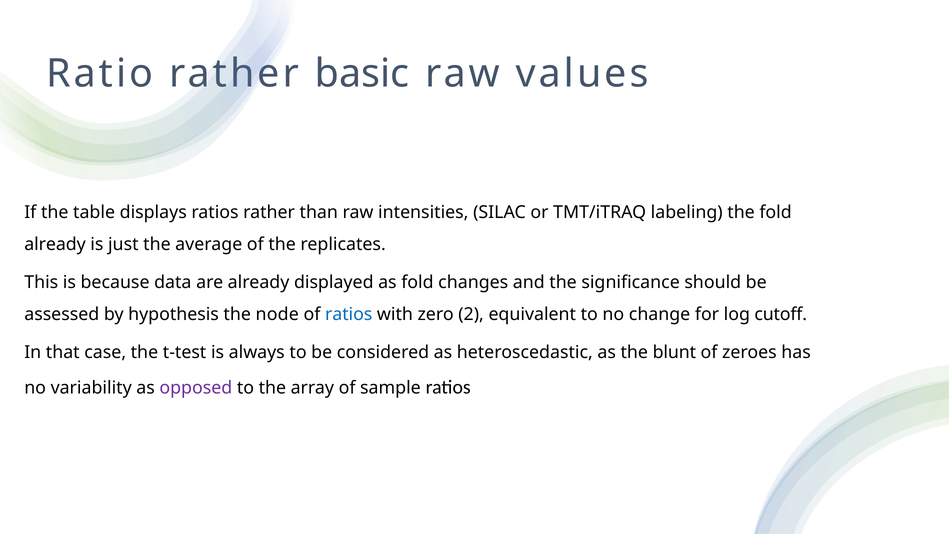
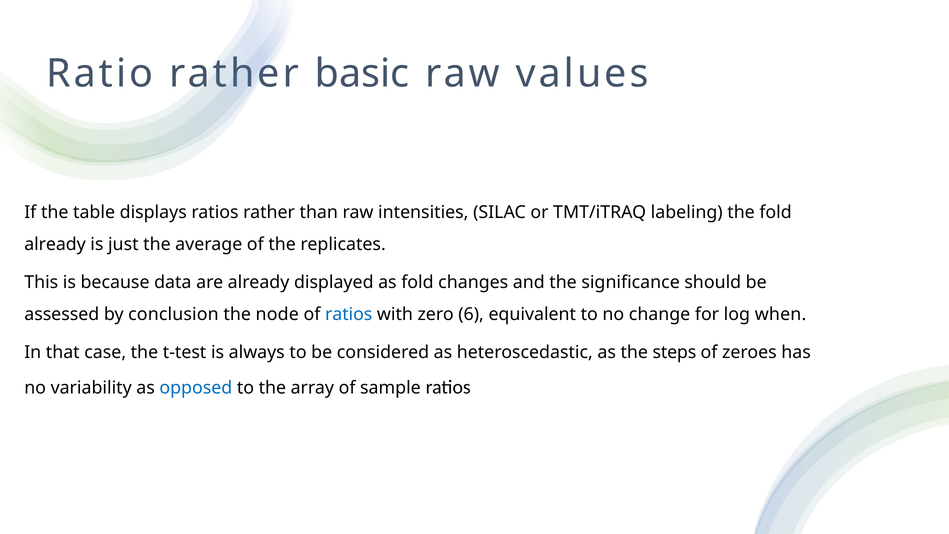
hypothesis: hypothesis -> conclusion (173, 314)
2: 2 -> 6 (471, 314)
cutoff: cutoff -> when (781, 314)
blunt: blunt -> steps (674, 352)
opposed colour: purple -> blue (196, 388)
